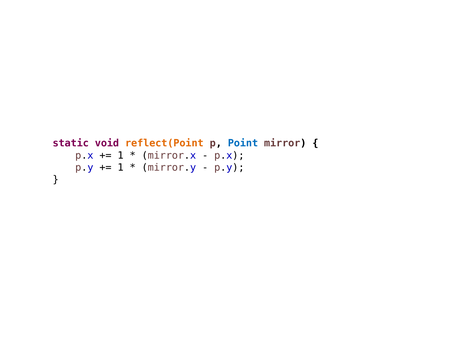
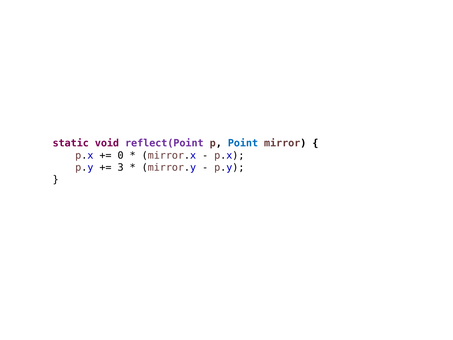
reflect(Point colour: orange -> purple (164, 143)
1: 1 -> 0 (121, 155)
1: 1 -> 3 (121, 167)
